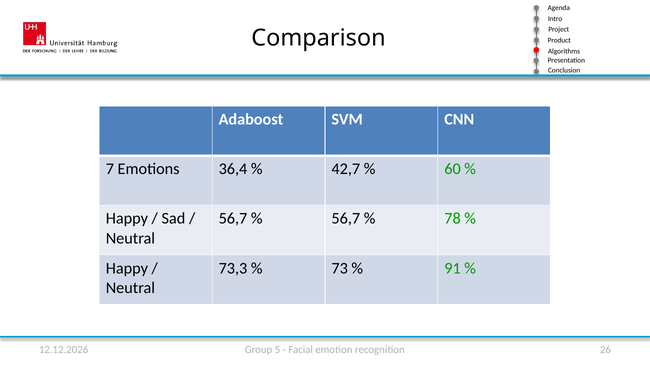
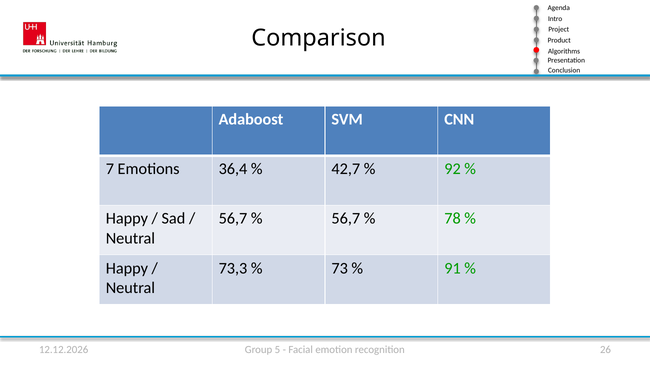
60: 60 -> 92 (453, 169)
